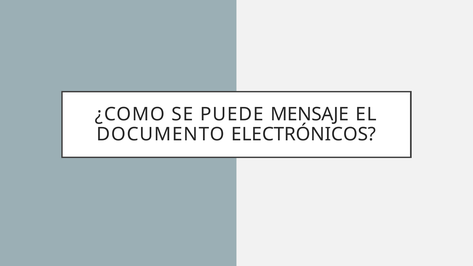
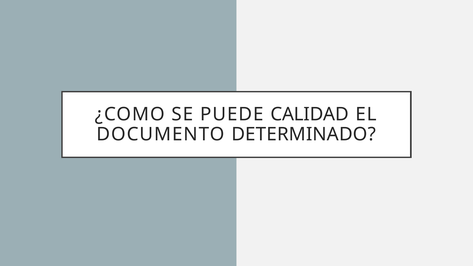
MENSAJE: MENSAJE -> CALIDAD (310, 114)
ELECTRÓNICOS: ELECTRÓNICOS -> DETERMINADO (304, 135)
